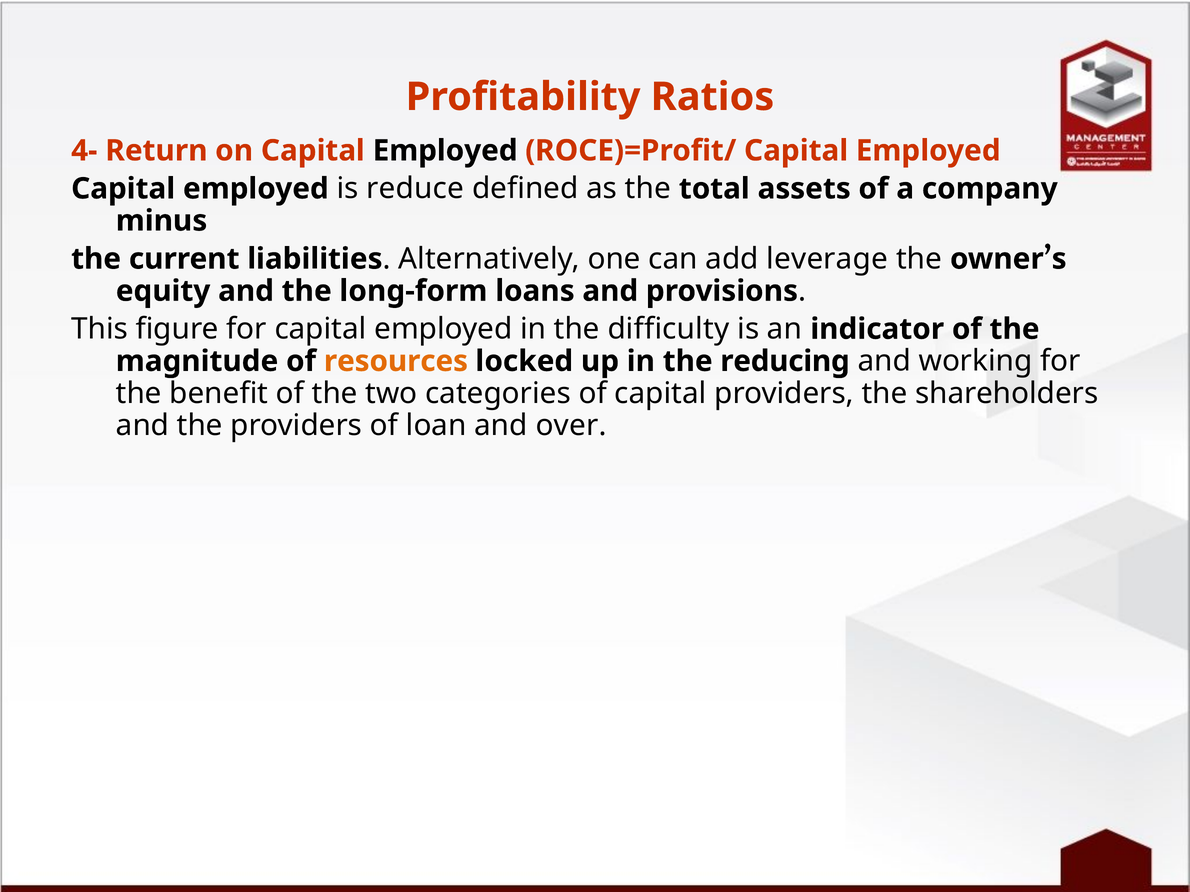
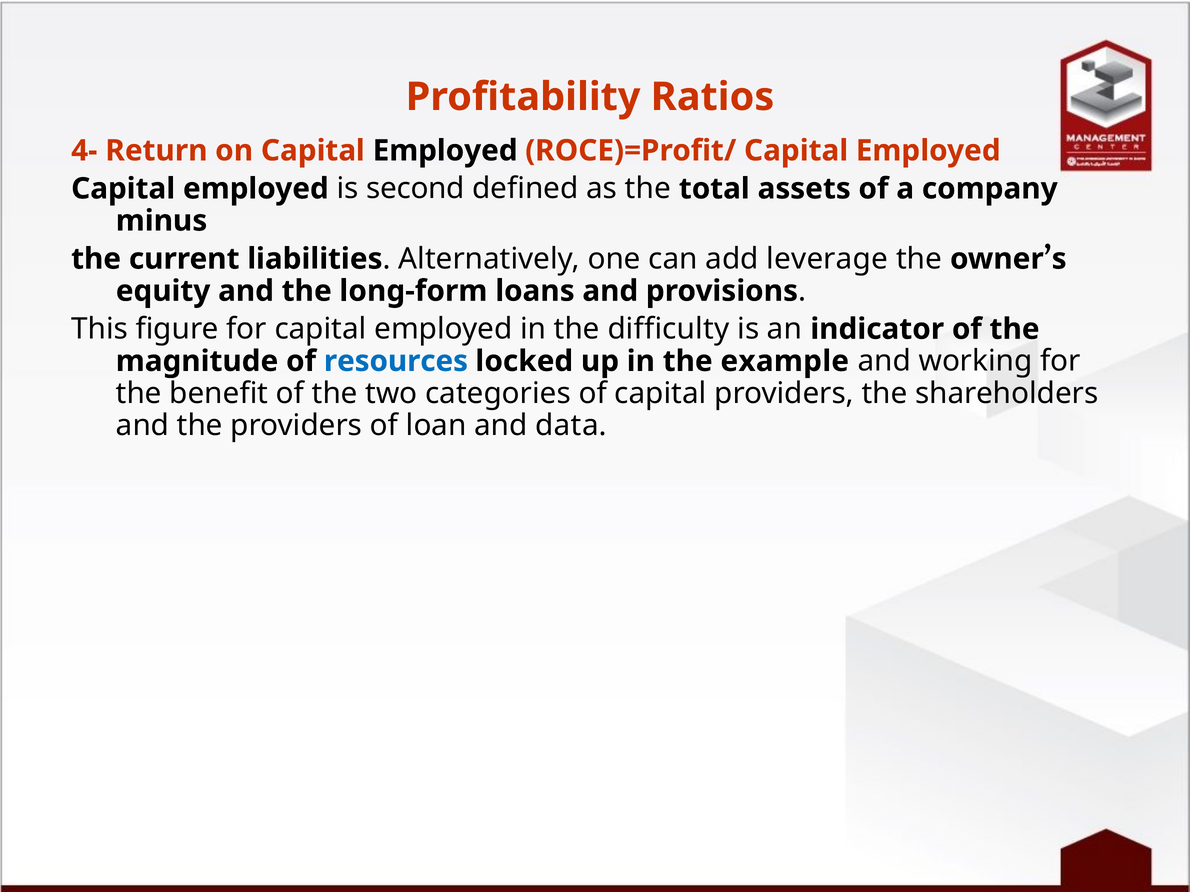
reduce: reduce -> second (415, 189)
resources colour: orange -> blue (396, 361)
reducing: reducing -> example (785, 361)
over: over -> data (571, 426)
